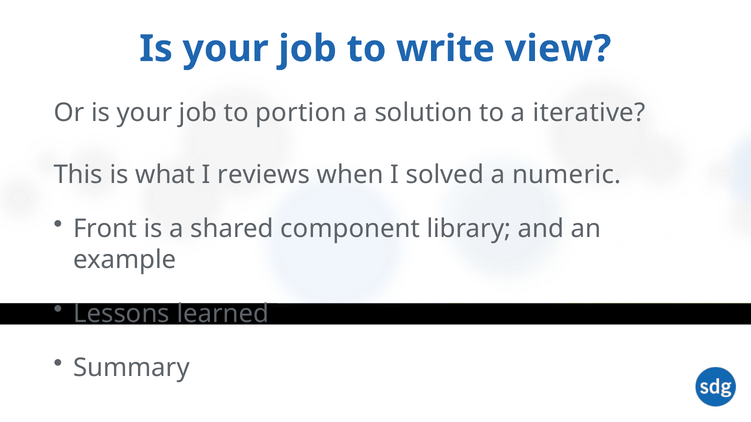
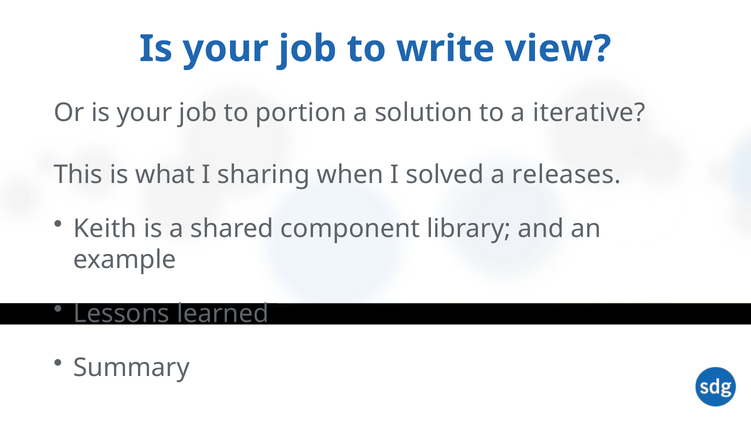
reviews: reviews -> sharing (264, 175)
numeric: numeric -> releases (567, 175)
Front: Front -> Keith (105, 229)
